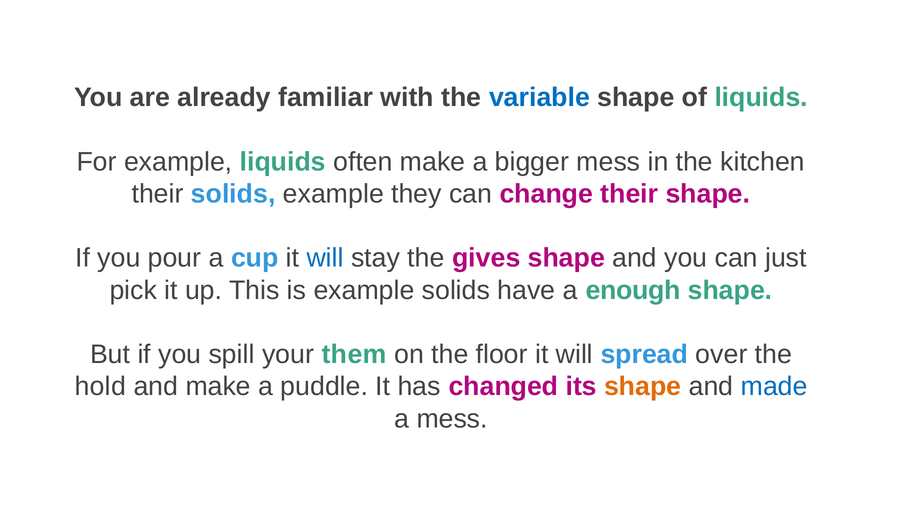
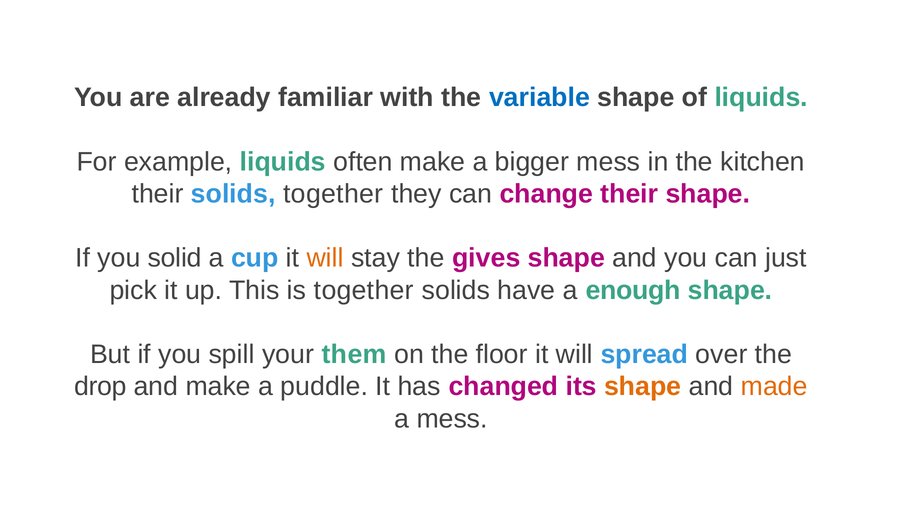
solids example: example -> together (333, 194)
pour: pour -> solid (175, 258)
will colour: blue -> orange (325, 258)
is example: example -> together (364, 290)
hold: hold -> drop (100, 386)
made colour: blue -> orange (774, 386)
